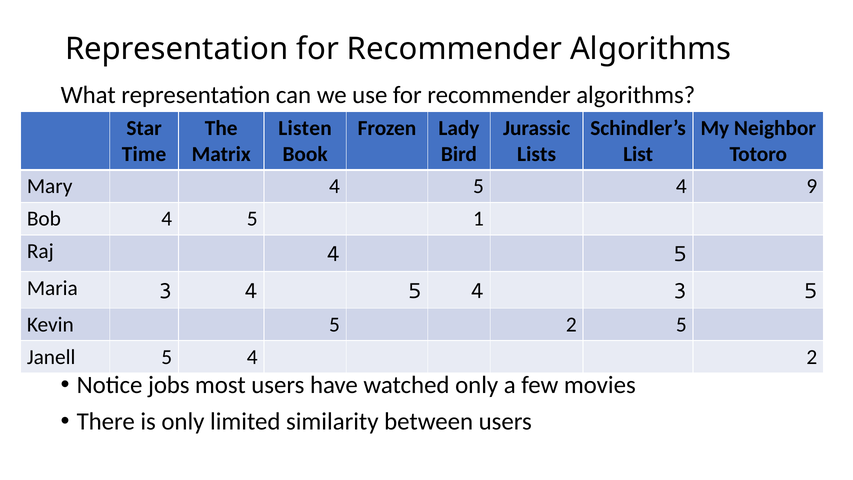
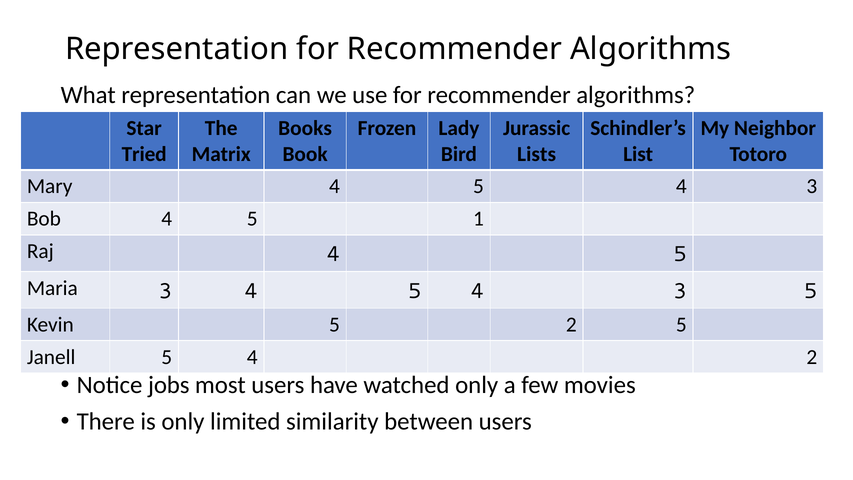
Listen: Listen -> Books (305, 128)
Time: Time -> Tried (144, 154)
9: 9 -> 3 (812, 186)
